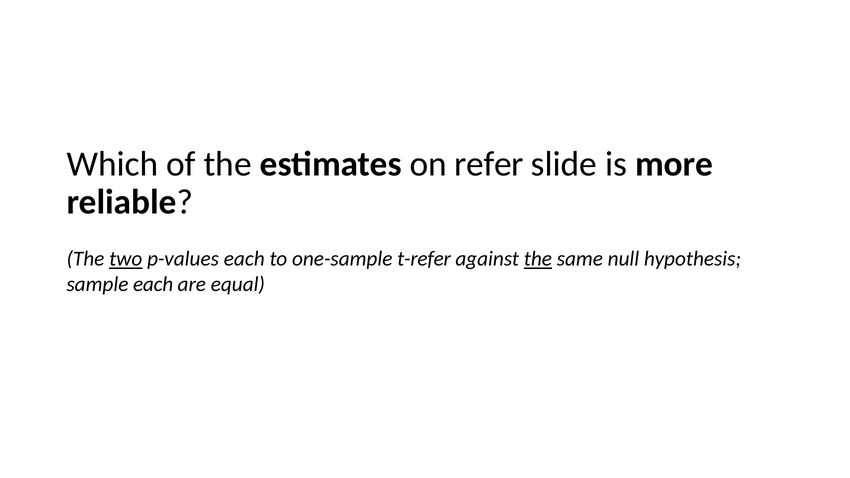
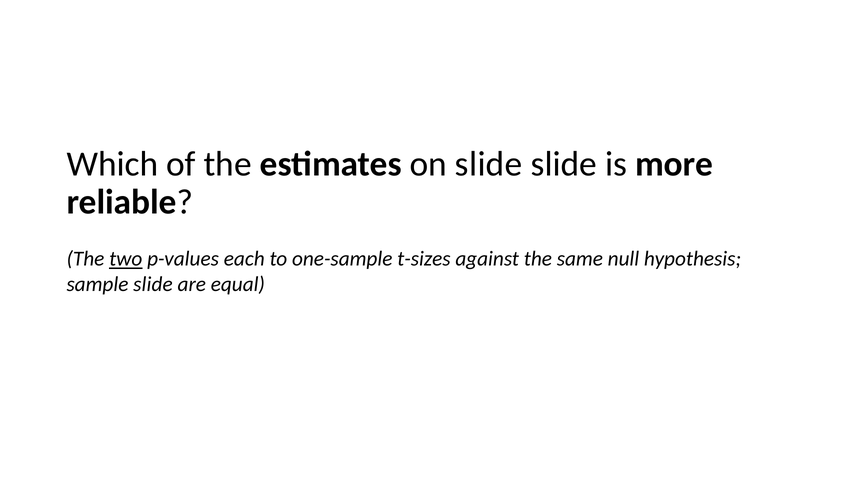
on refer: refer -> slide (489, 164)
t-refer: t-refer -> t-sizes (424, 259)
the underline: present -> none (538, 259)
sample each: each -> slide (153, 285)
